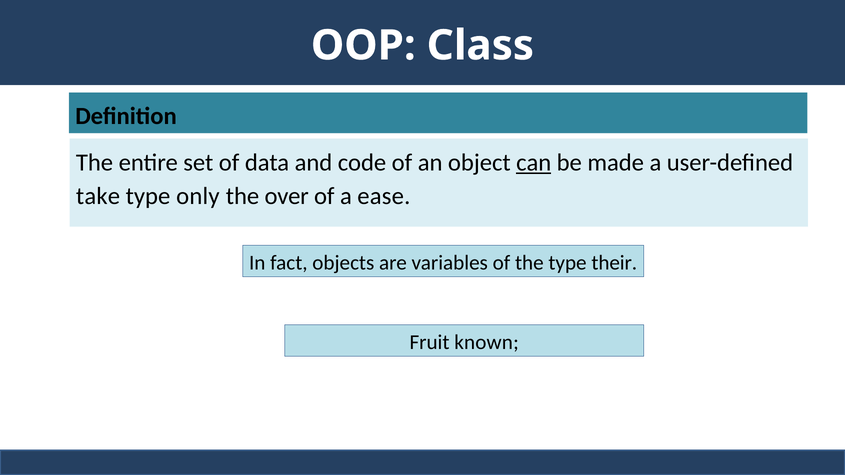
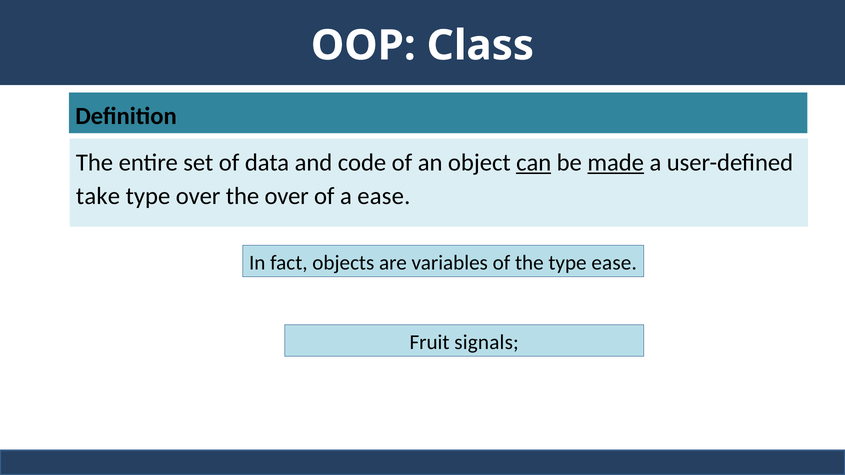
made underline: none -> present (616, 163)
type only: only -> over (198, 196)
type their: their -> ease (614, 263)
known: known -> signals (487, 342)
